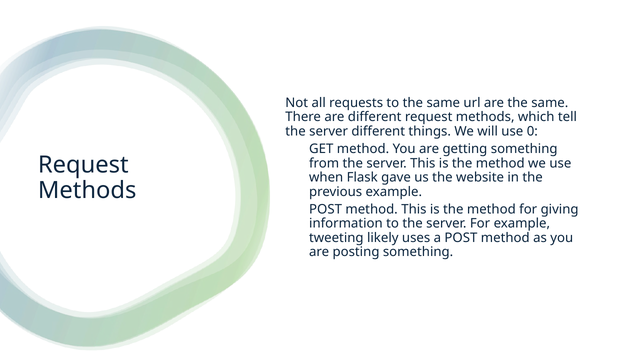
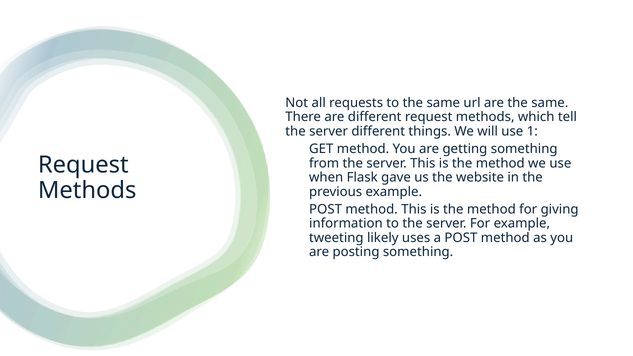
0: 0 -> 1 (532, 131)
